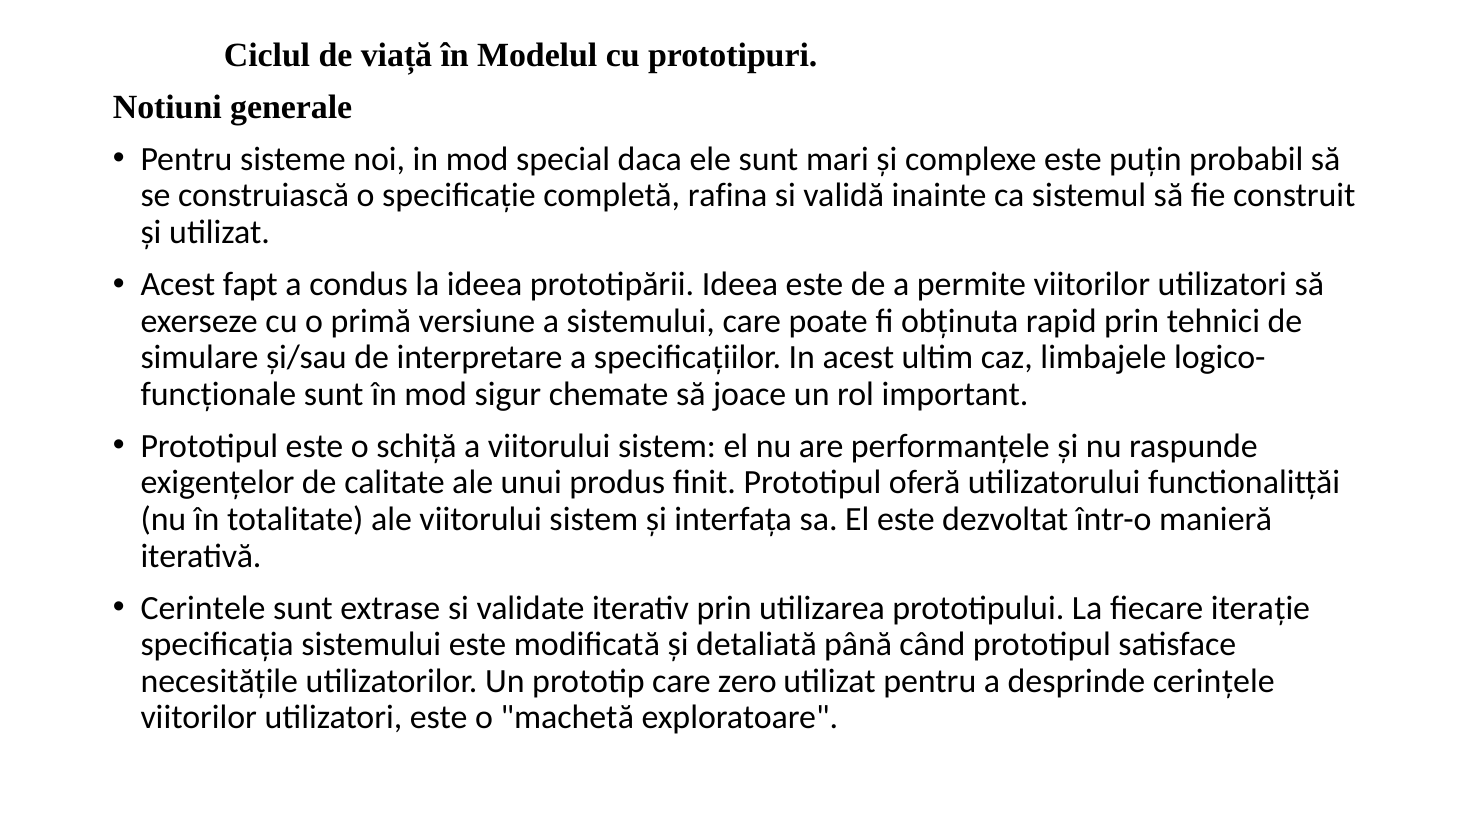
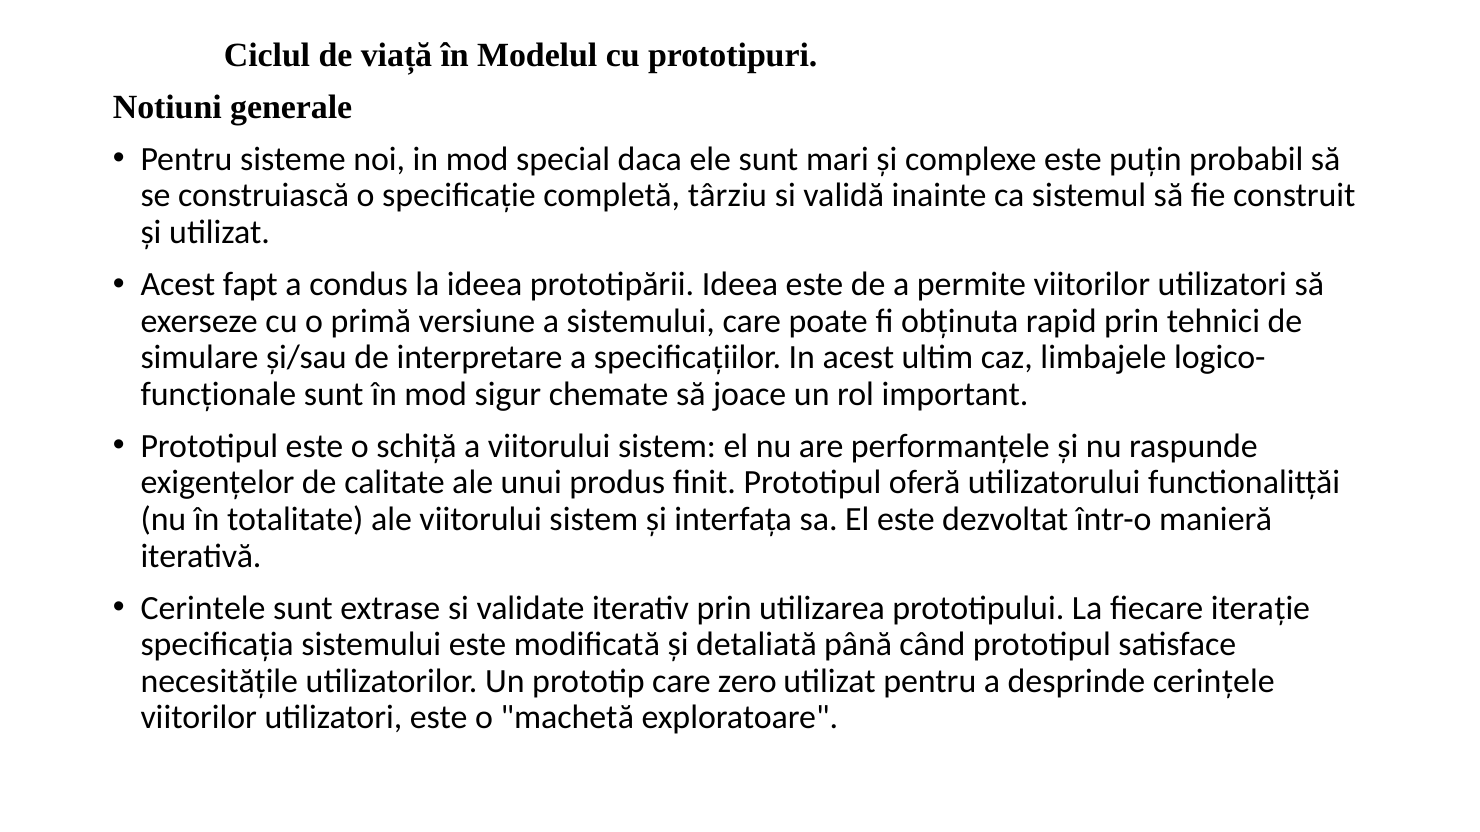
rafina: rafina -> târziu (727, 196)
